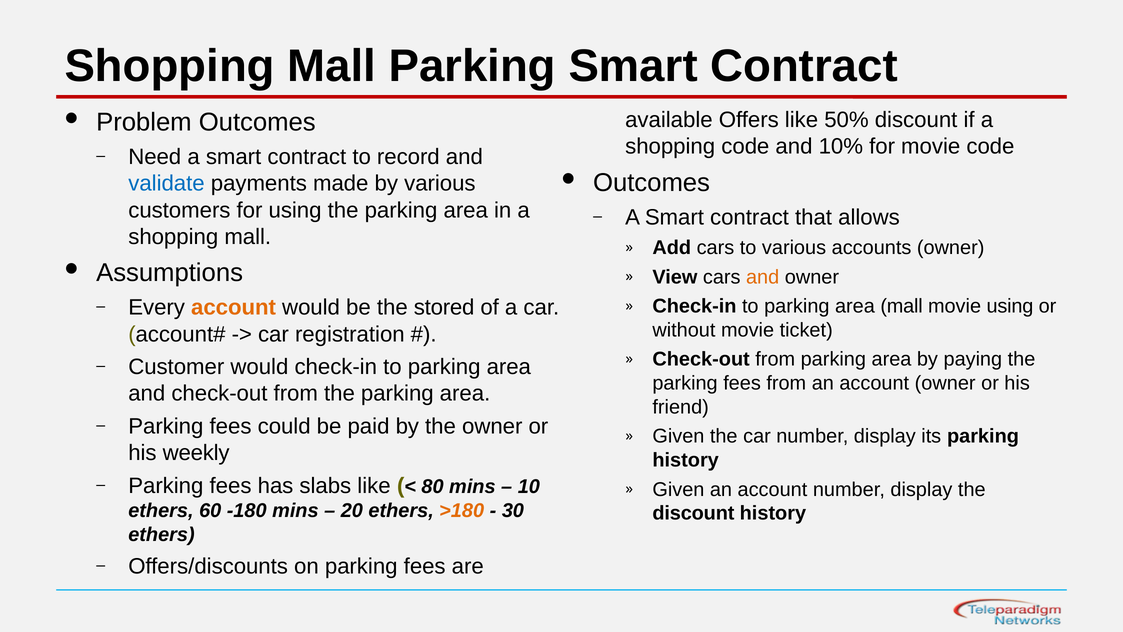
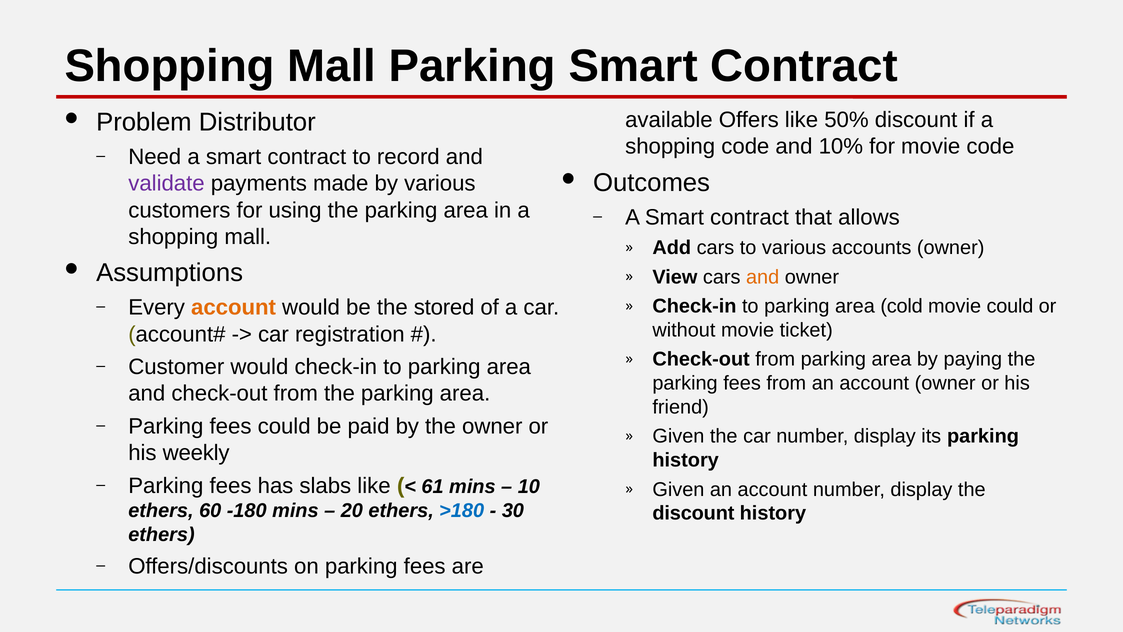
Problem Outcomes: Outcomes -> Distributor (257, 122)
validate colour: blue -> purple (166, 183)
area mall: mall -> cold (902, 306)
movie using: using -> could (1010, 306)
80: 80 -> 61 (432, 486)
>180 colour: orange -> blue (462, 511)
